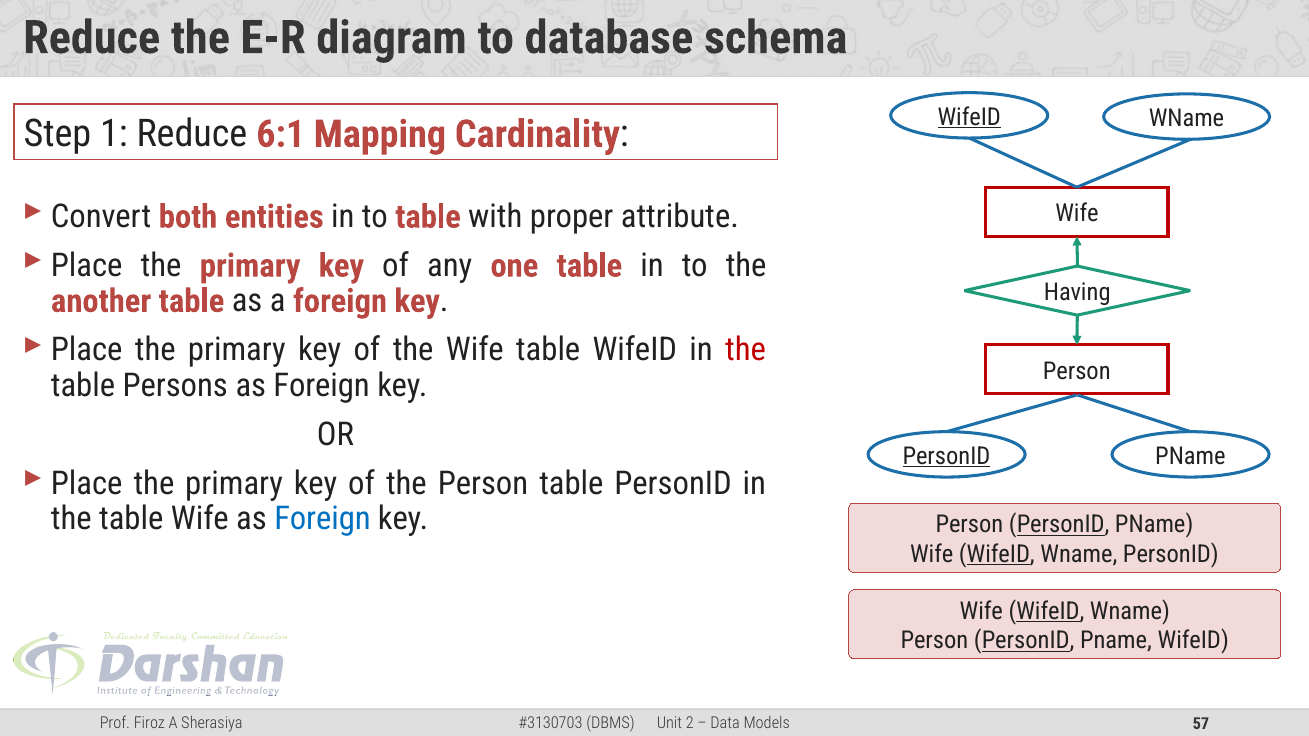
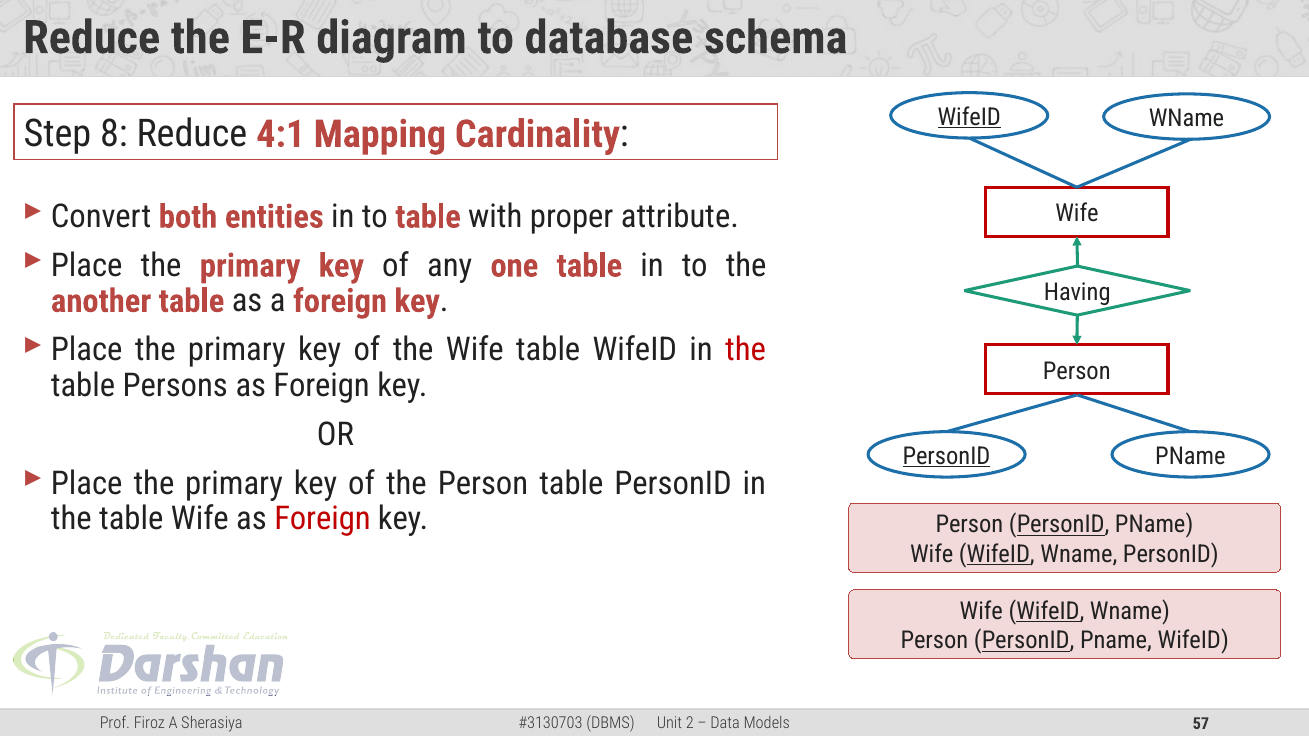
1: 1 -> 8 (114, 134)
6:1: 6:1 -> 4:1 (281, 134)
Foreign colour: blue -> red (322, 519)
